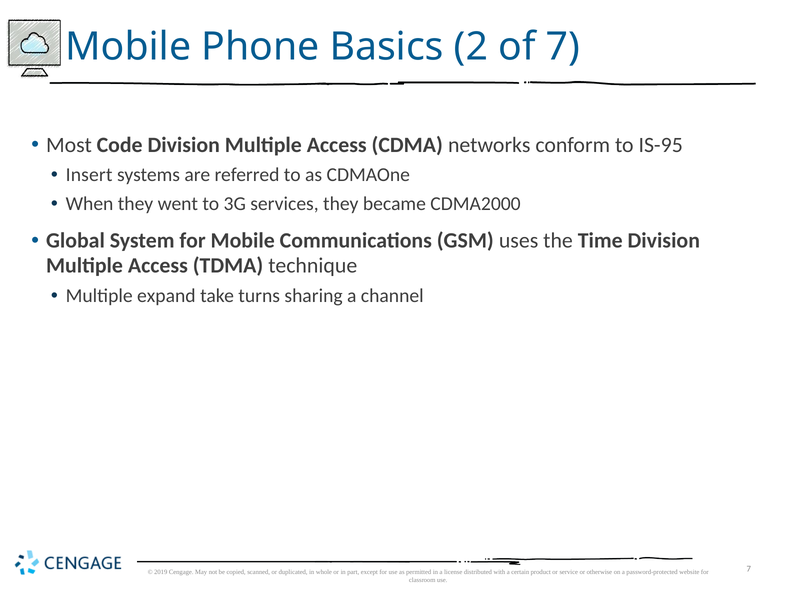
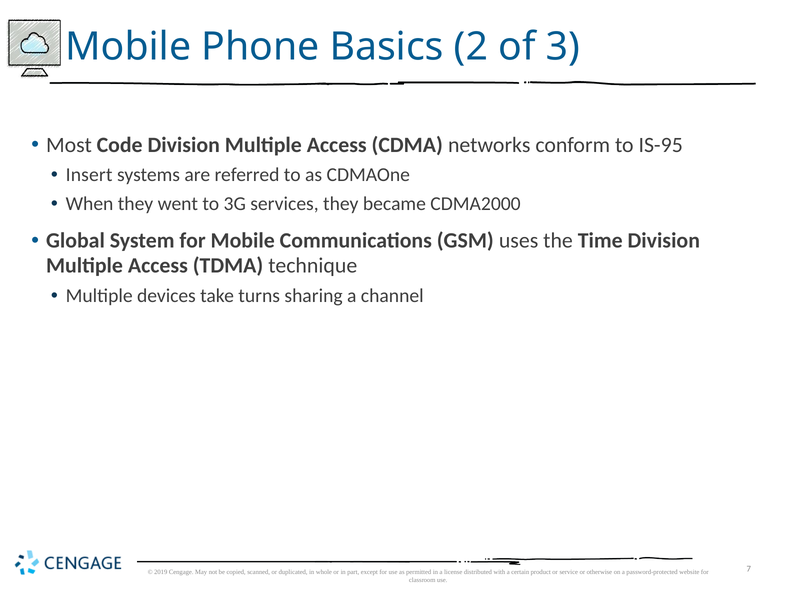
of 7: 7 -> 3 (563, 47)
expand: expand -> devices (166, 296)
